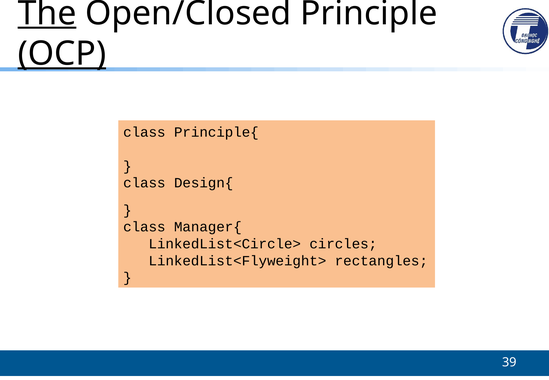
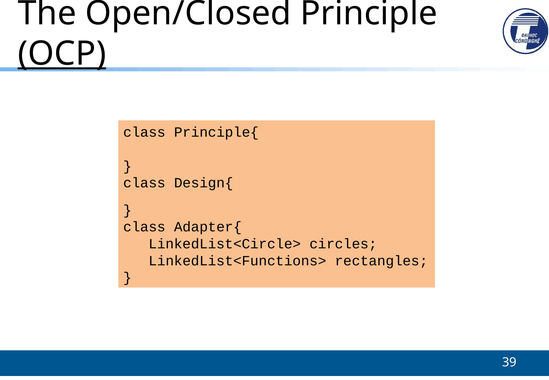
The underline: present -> none (47, 13)
Manager{: Manager{ -> Adapter{ (208, 227)
LinkedList<Flyweight>: LinkedList<Flyweight> -> LinkedList<Functions> (237, 261)
